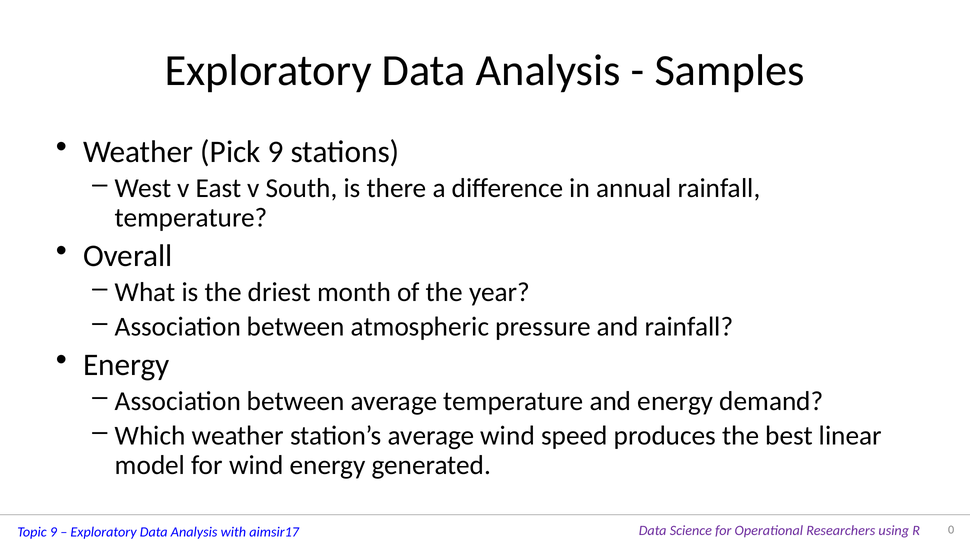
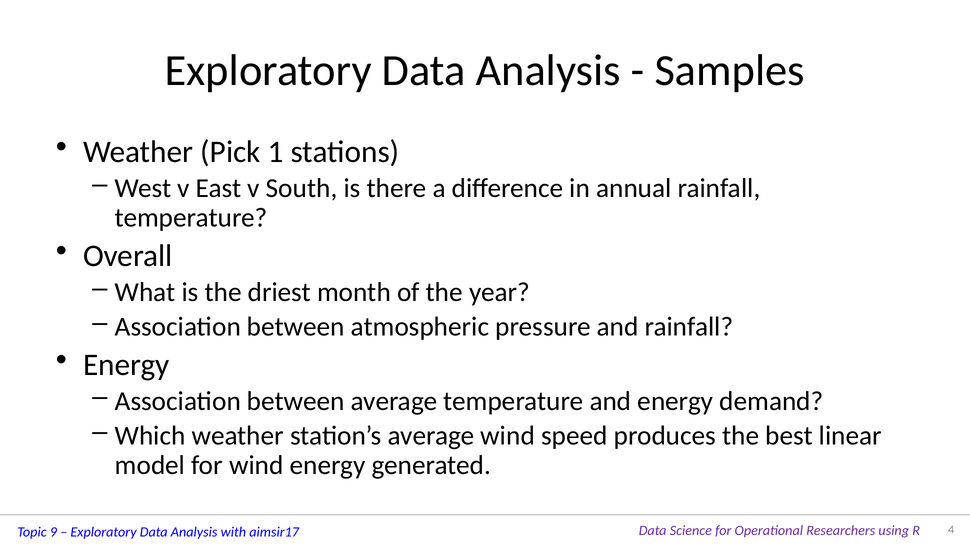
Pick 9: 9 -> 1 (276, 152)
0: 0 -> 4 (951, 529)
